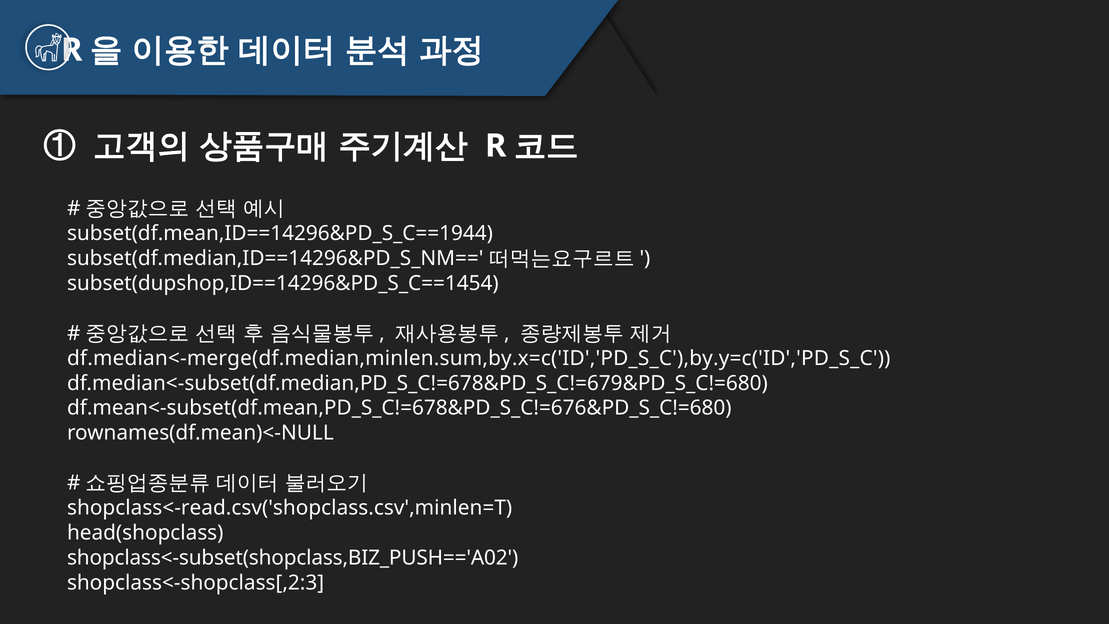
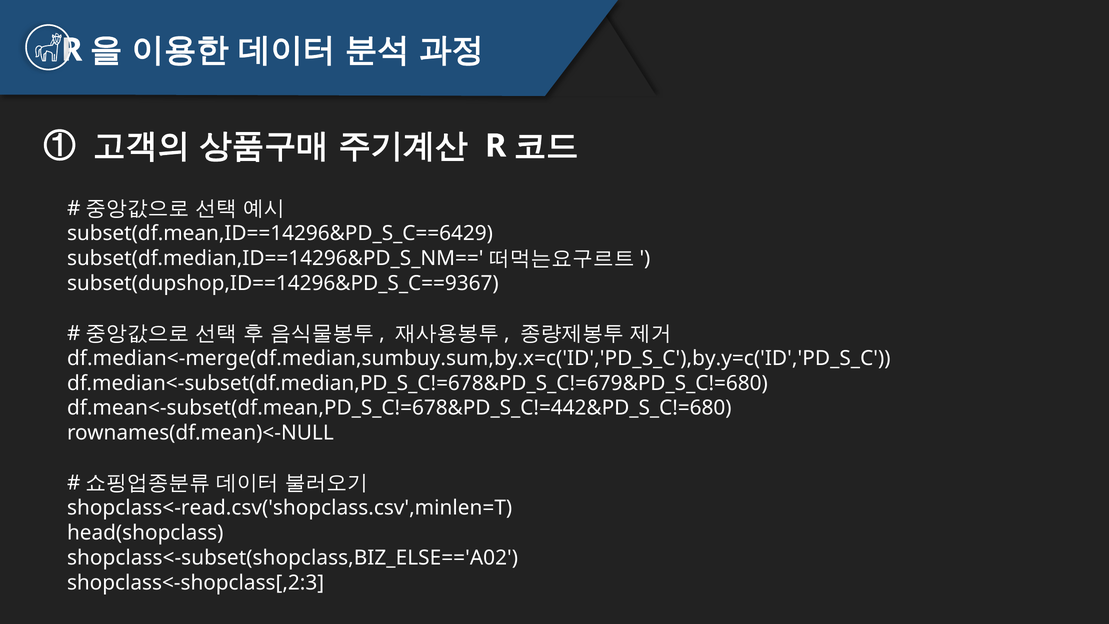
subset(df.mean,ID==14296&PD_S_C==1944: subset(df.mean,ID==14296&PD_S_C==1944 -> subset(df.mean,ID==14296&PD_S_C==6429 (280, 233)
subset(dupshop,ID==14296&PD_S_C==1454: subset(dupshop,ID==14296&PD_S_C==1454 -> subset(dupshop,ID==14296&PD_S_C==9367 (283, 283)
df.median<-merge(df.median,minlen.sum,by.x=c('ID','PD_S_C'),by.y=c('ID','PD_S_C: df.median<-merge(df.median,minlen.sum,by.x=c('ID','PD_S_C'),by.y=c('ID','PD_S_C -> df.median<-merge(df.median,sumbuy.sum,by.x=c('ID','PD_S_C'),by.y=c('ID','PD_S_C (479, 358)
df.mean<-subset(df.mean,PD_S_C!=678&PD_S_C!=676&PD_S_C!=680: df.mean<-subset(df.mean,PD_S_C!=678&PD_S_C!=676&PD_S_C!=680 -> df.mean<-subset(df.mean,PD_S_C!=678&PD_S_C!=442&PD_S_C!=680 (399, 408)
shopclass<-subset(shopclass,BIZ_PUSH=='A02: shopclass<-subset(shopclass,BIZ_PUSH=='A02 -> shopclass<-subset(shopclass,BIZ_ELSE=='A02 (293, 558)
